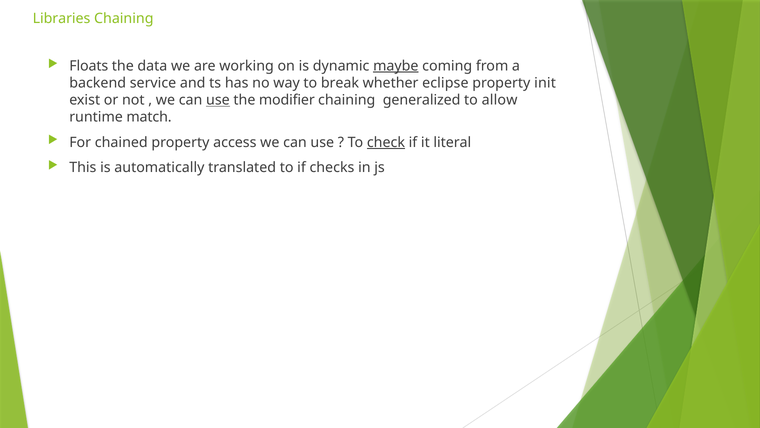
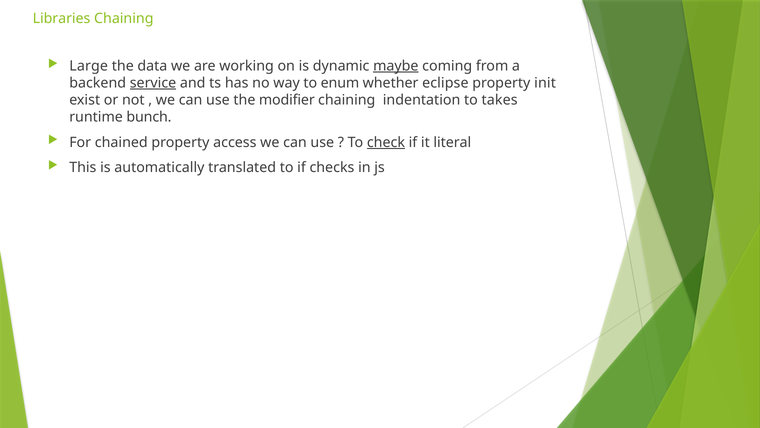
Floats: Floats -> Large (89, 66)
service underline: none -> present (153, 83)
break: break -> enum (340, 83)
use underline: present -> none (218, 100)
generalized: generalized -> indentation (422, 100)
allow: allow -> takes (500, 100)
match: match -> bunch (149, 117)
